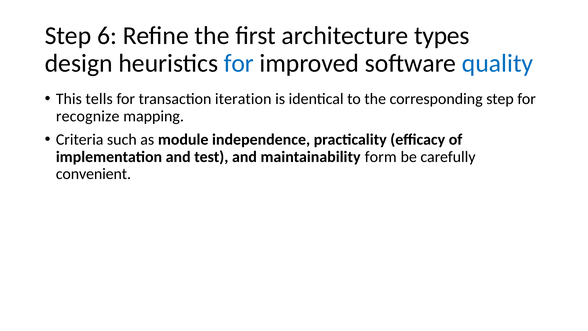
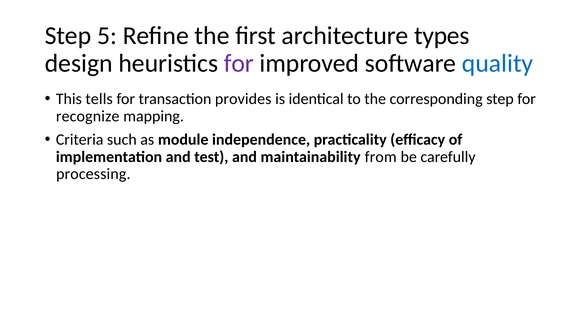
6: 6 -> 5 (107, 36)
for colour: blue -> purple (239, 63)
iteration: iteration -> provides (243, 99)
form: form -> from (381, 157)
convenient: convenient -> processing (93, 174)
